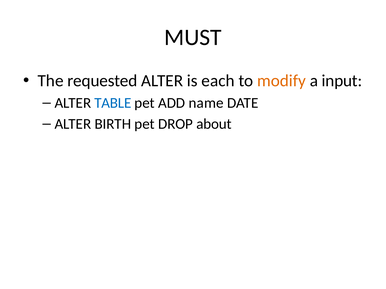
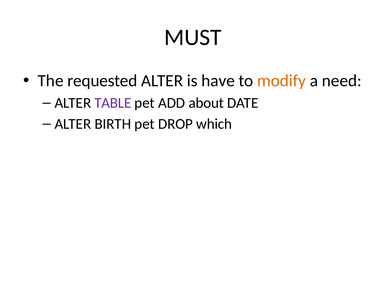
each: each -> have (218, 81)
input: input -> need (342, 81)
TABLE colour: blue -> purple (113, 103)
name: name -> about (206, 103)
about: about -> which (214, 124)
